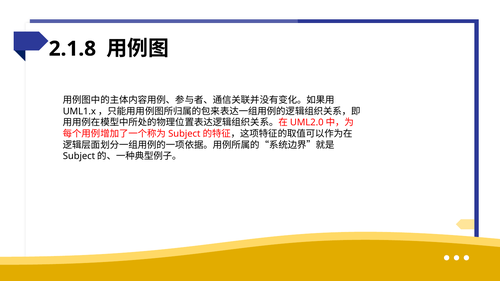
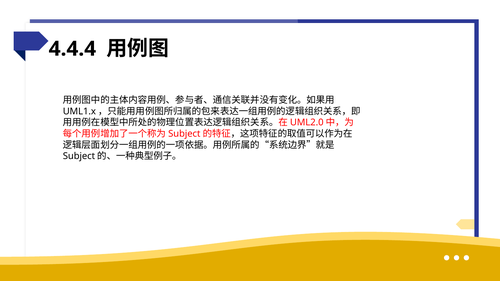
2.1.8: 2.1.8 -> 4.4.4 (72, 49)
